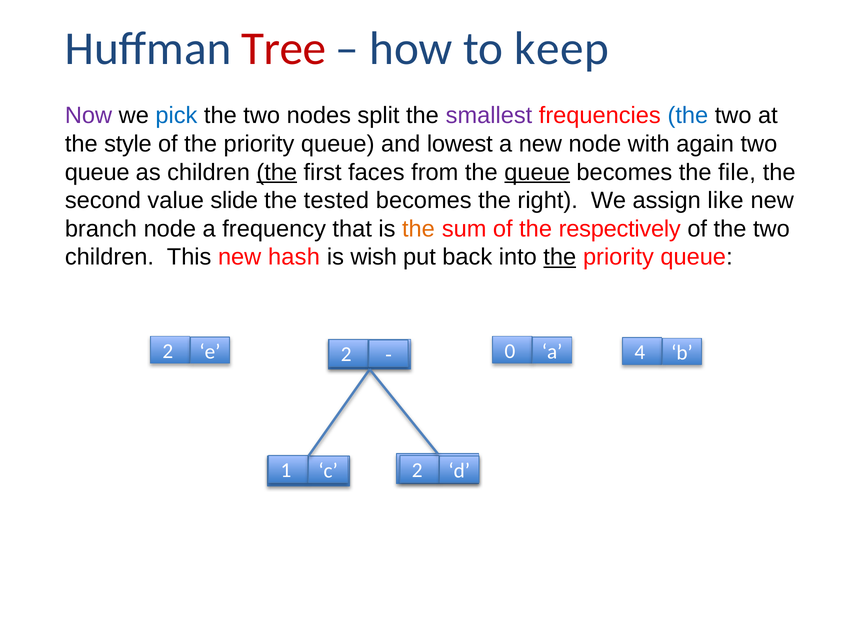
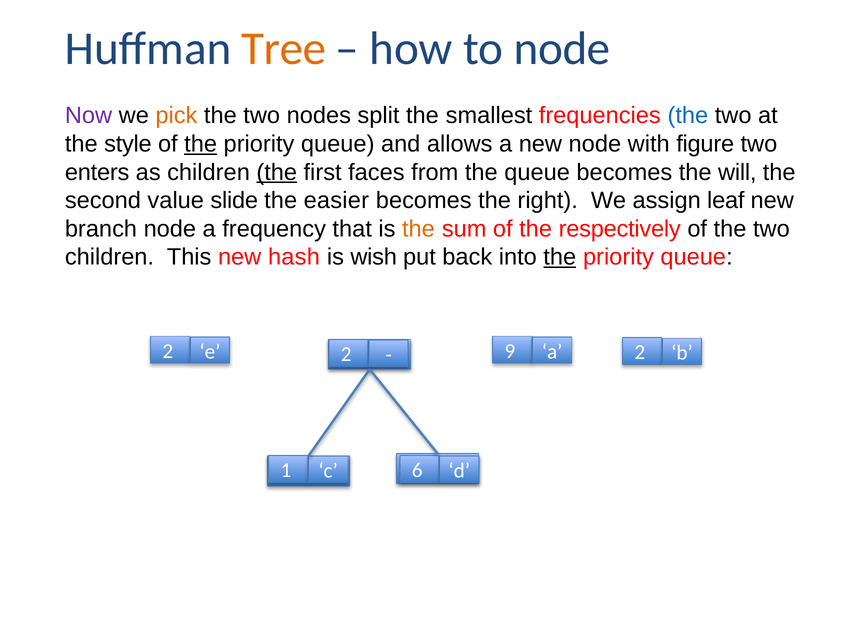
Tree colour: red -> orange (284, 49)
to keep: keep -> node (562, 49)
pick colour: blue -> orange (176, 116)
smallest colour: purple -> black (489, 116)
the underline: none -> present (201, 144)
lowest: lowest -> allows (460, 144)
again: again -> figure (705, 144)
queue: queue -> enters (97, 172)
queue underline: present -> none (537, 172)
file: file -> will (737, 172)
tested: tested -> easier (336, 201)
like: like -> leaf (726, 201)
0: 0 -> 9 (510, 352)
a 4: 4 -> 2 (640, 353)
c 2: 2 -> 6 (417, 471)
